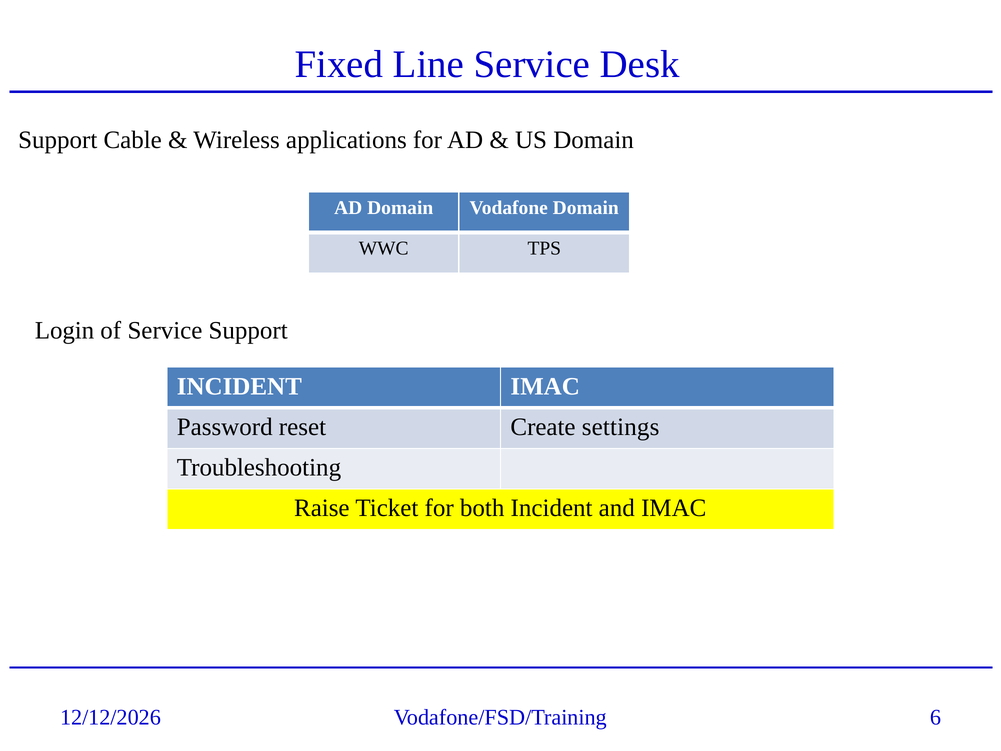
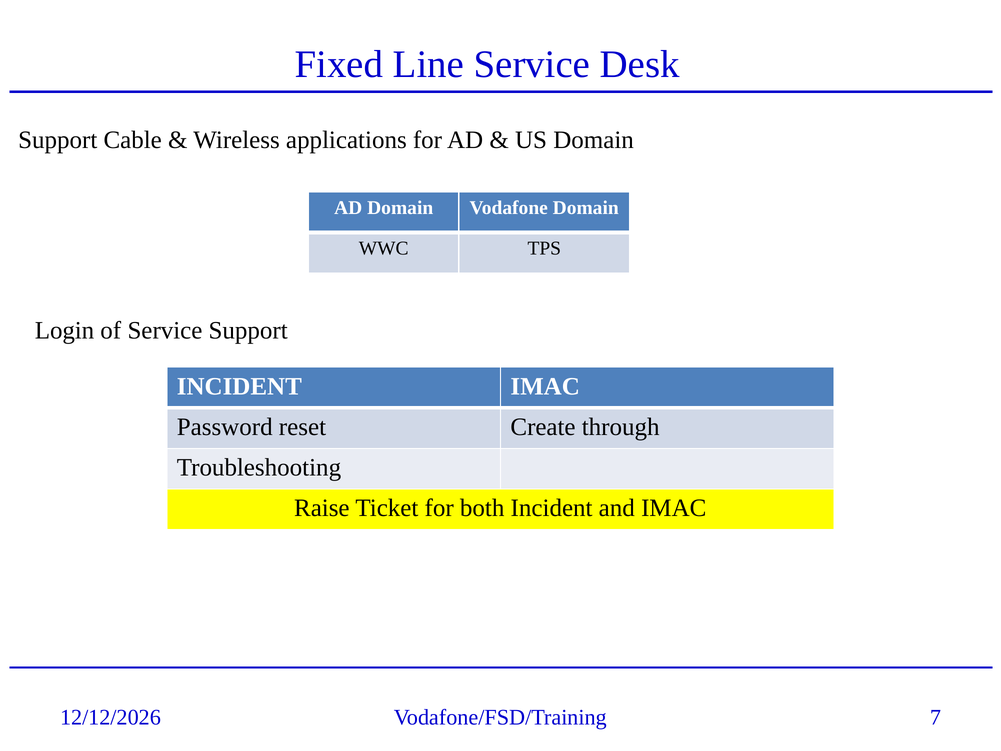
settings: settings -> through (621, 427)
6: 6 -> 7 (936, 717)
